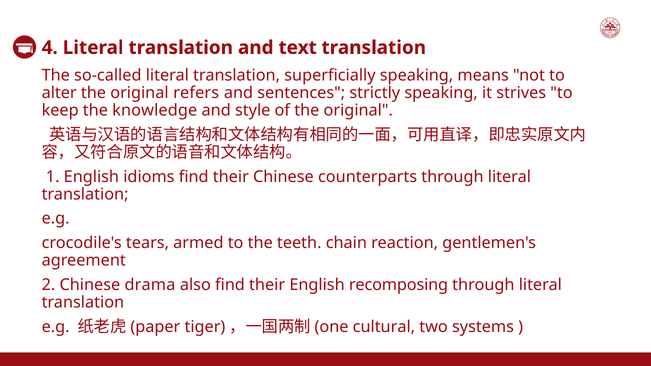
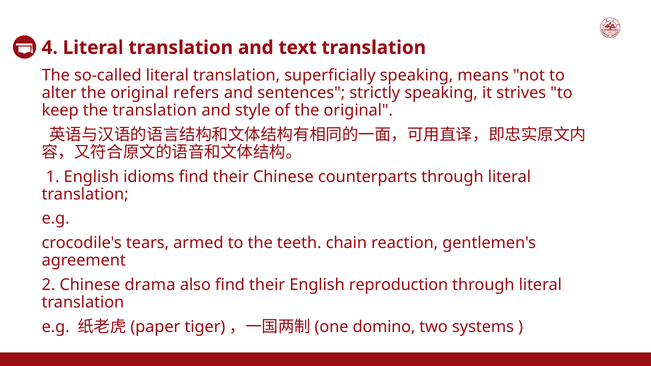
the knowledge: knowledge -> translation (155, 110)
recomposing: recomposing -> reproduction (398, 285)
cultural: cultural -> domino (384, 327)
